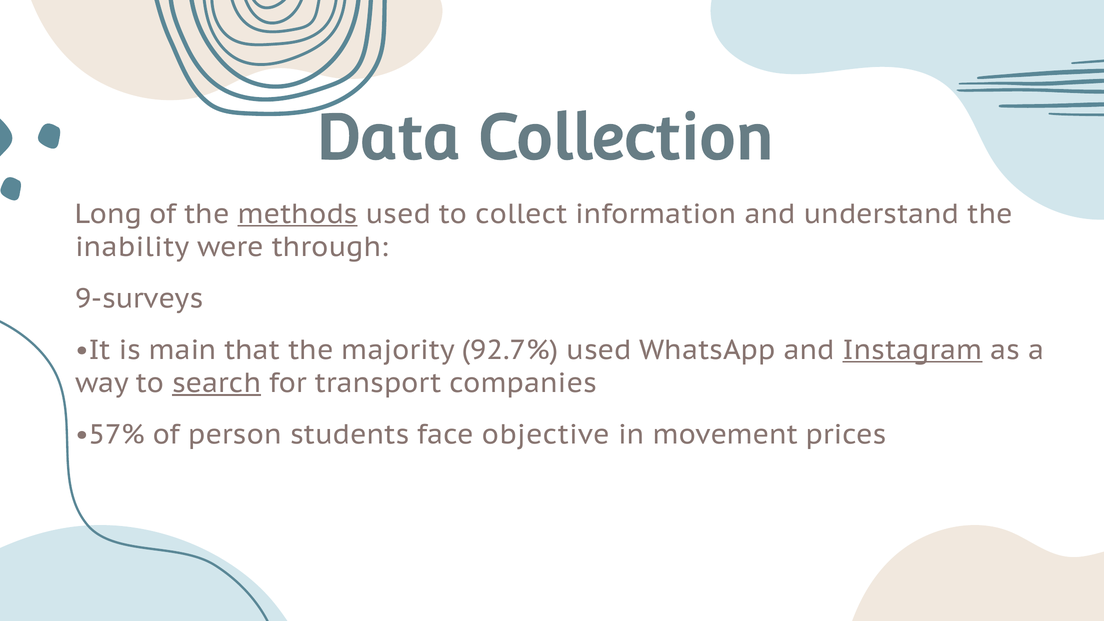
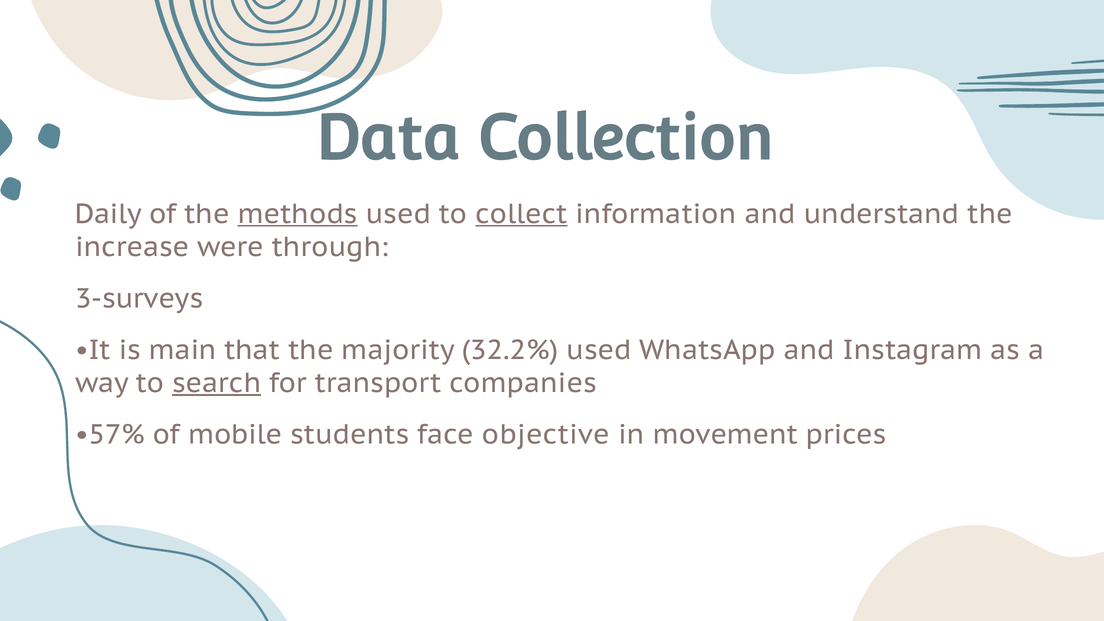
Long: Long -> Daily (108, 214)
collect underline: none -> present (521, 214)
inability: inability -> increase (132, 247)
9-surveys: 9-surveys -> 3-surveys (139, 299)
92.7%: 92.7% -> 32.2% (510, 350)
Instagram underline: present -> none (913, 350)
person: person -> mobile (235, 435)
